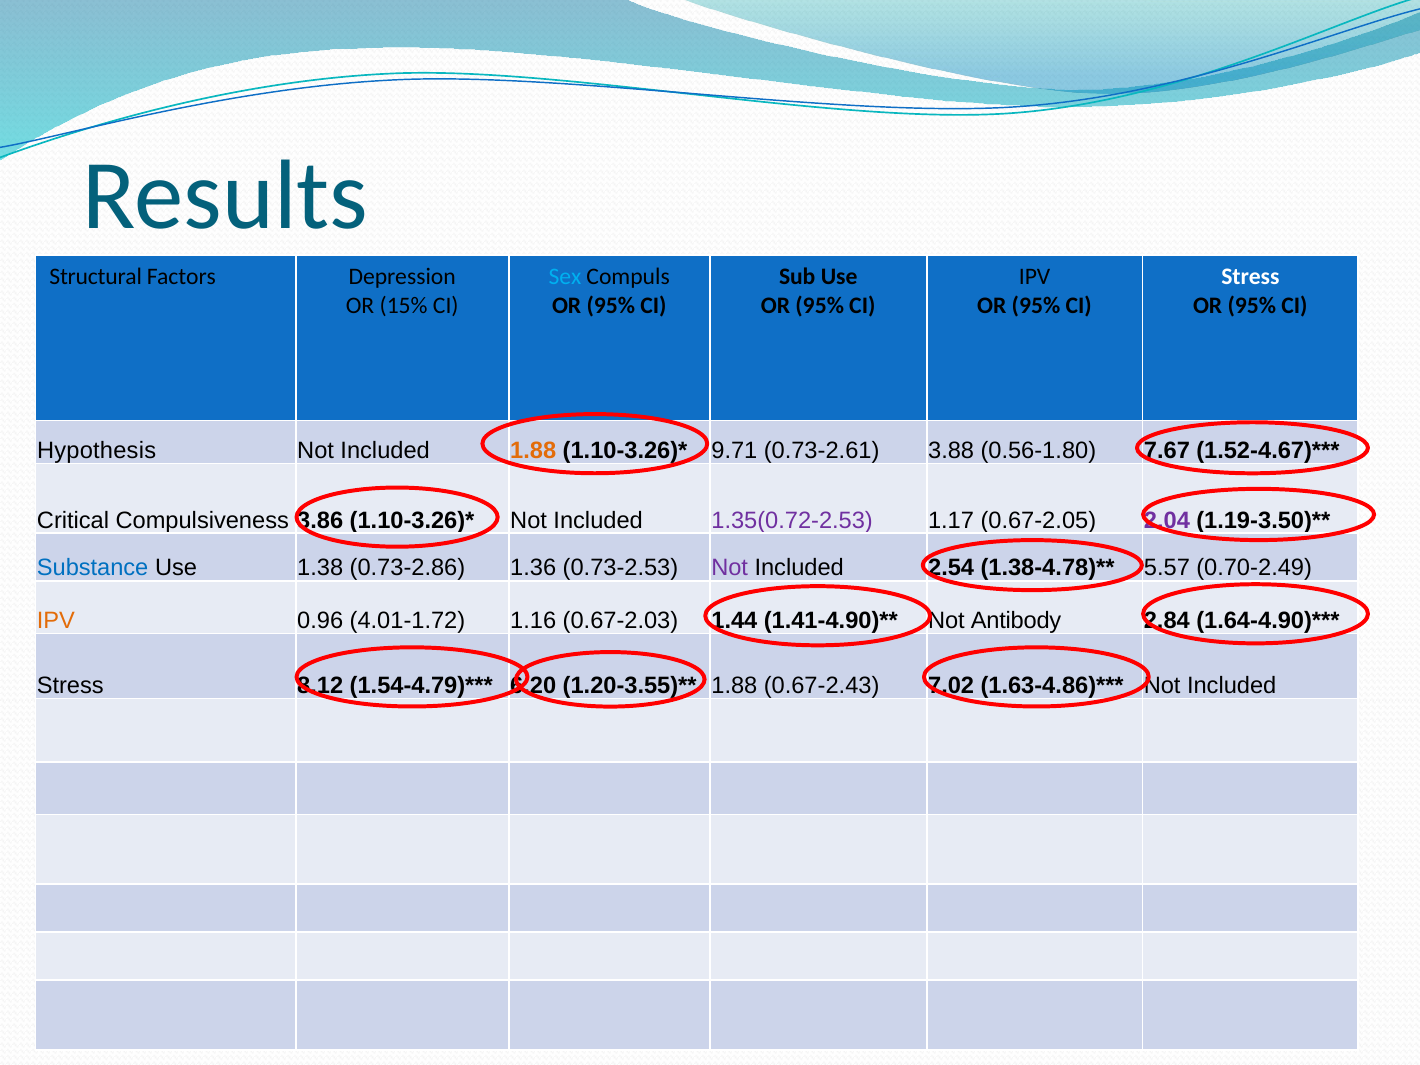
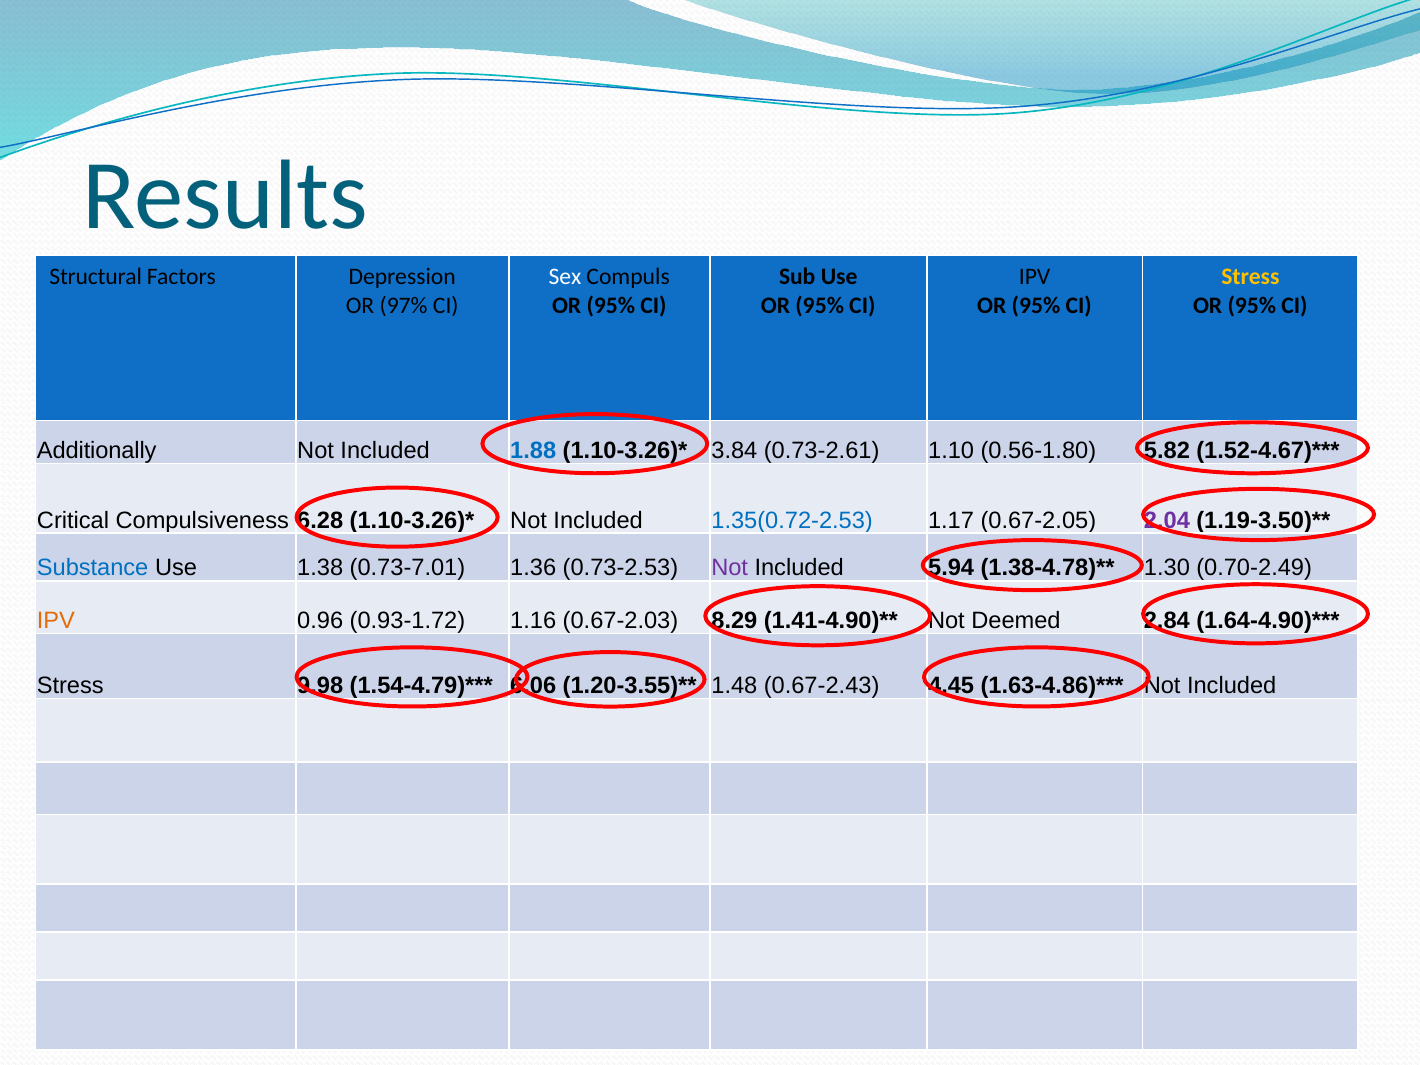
Sex colour: light blue -> white (565, 277)
Stress colour: white -> yellow (1250, 277)
15%: 15% -> 97% (404, 305)
Hypothesis: Hypothesis -> Additionally (97, 451)
1.88 colour: orange -> blue (533, 451)
9.71: 9.71 -> 3.84 (734, 451)
3.88: 3.88 -> 1.10 (951, 451)
7.67: 7.67 -> 5.82 (1167, 451)
3.86: 3.86 -> 6.28 (320, 520)
1.35(0.72-2.53 colour: purple -> blue (792, 520)
0.73-2.86: 0.73-2.86 -> 0.73-7.01 (407, 568)
2.54: 2.54 -> 5.94 (951, 568)
5.57: 5.57 -> 1.30 (1167, 568)
4.01-1.72: 4.01-1.72 -> 0.93-1.72 (407, 621)
1.44: 1.44 -> 8.29 (734, 621)
Antibody: Antibody -> Deemed (1016, 621)
8.12: 8.12 -> 9.98 (320, 686)
6.20: 6.20 -> 6.06 (533, 686)
1.88: 1.88 -> 1.48 (734, 686)
7.02: 7.02 -> 4.45 (951, 686)
